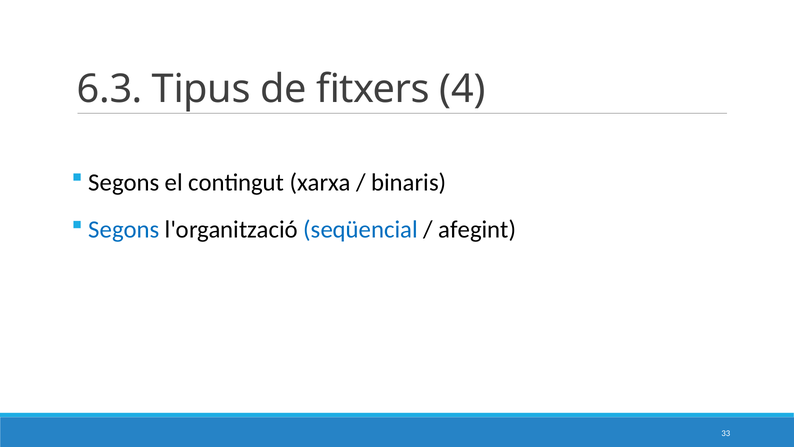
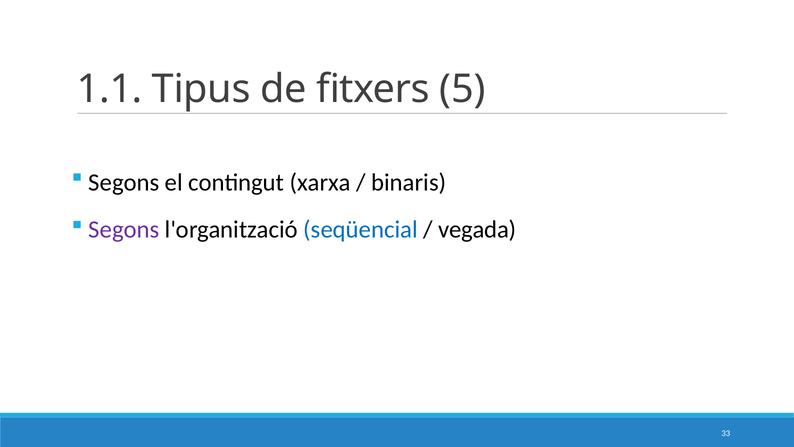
6.3: 6.3 -> 1.1 (110, 89)
4: 4 -> 5 (462, 89)
Segons colour: blue -> purple (124, 229)
afegint: afegint -> vegada (477, 229)
